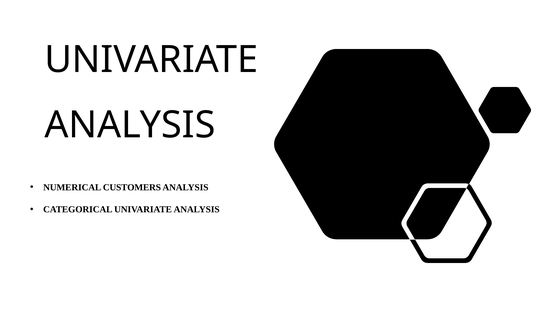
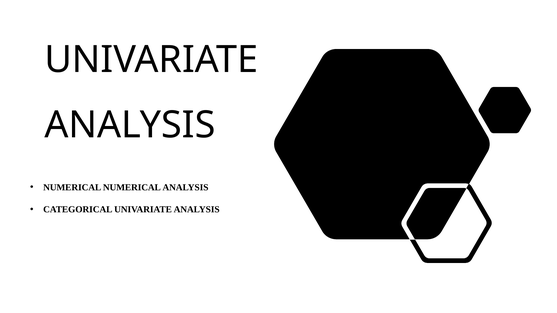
NUMERICAL CUSTOMERS: CUSTOMERS -> NUMERICAL (132, 188)
